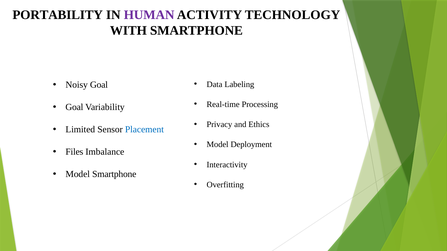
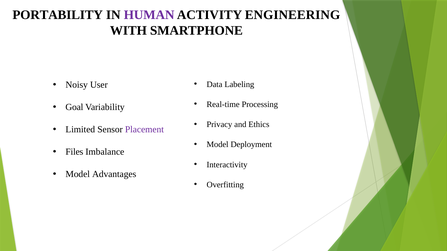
TECHNOLOGY: TECHNOLOGY -> ENGINEERING (292, 15)
Noisy Goal: Goal -> User (99, 85)
Placement colour: blue -> purple (144, 130)
Model Smartphone: Smartphone -> Advantages (114, 174)
